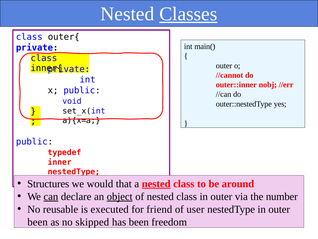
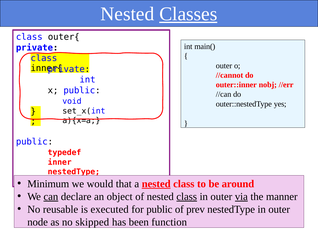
Structures: Structures -> Minimum (48, 183)
object underline: present -> none (120, 196)
class underline: none -> present (187, 196)
via underline: none -> present (241, 196)
number: number -> manner (282, 196)
for friend: friend -> public (159, 209)
user: user -> prev (196, 209)
been: been -> node (38, 222)
freedom: freedom -> function (169, 222)
